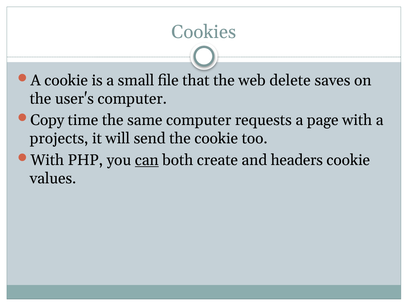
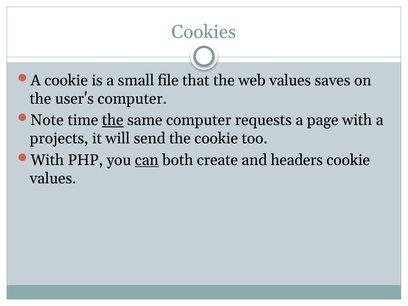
web delete: delete -> values (290, 80)
Copy: Copy -> Note (47, 120)
the underline: none -> present (113, 120)
